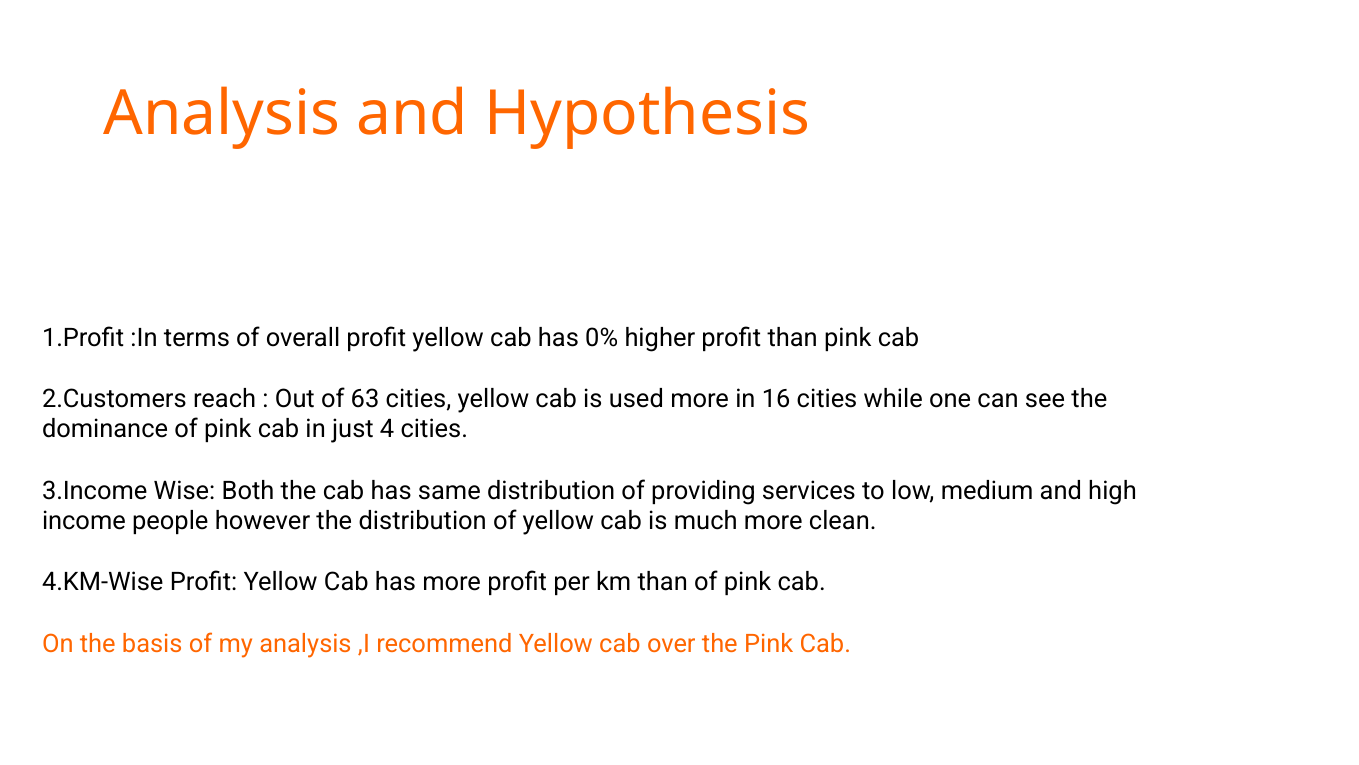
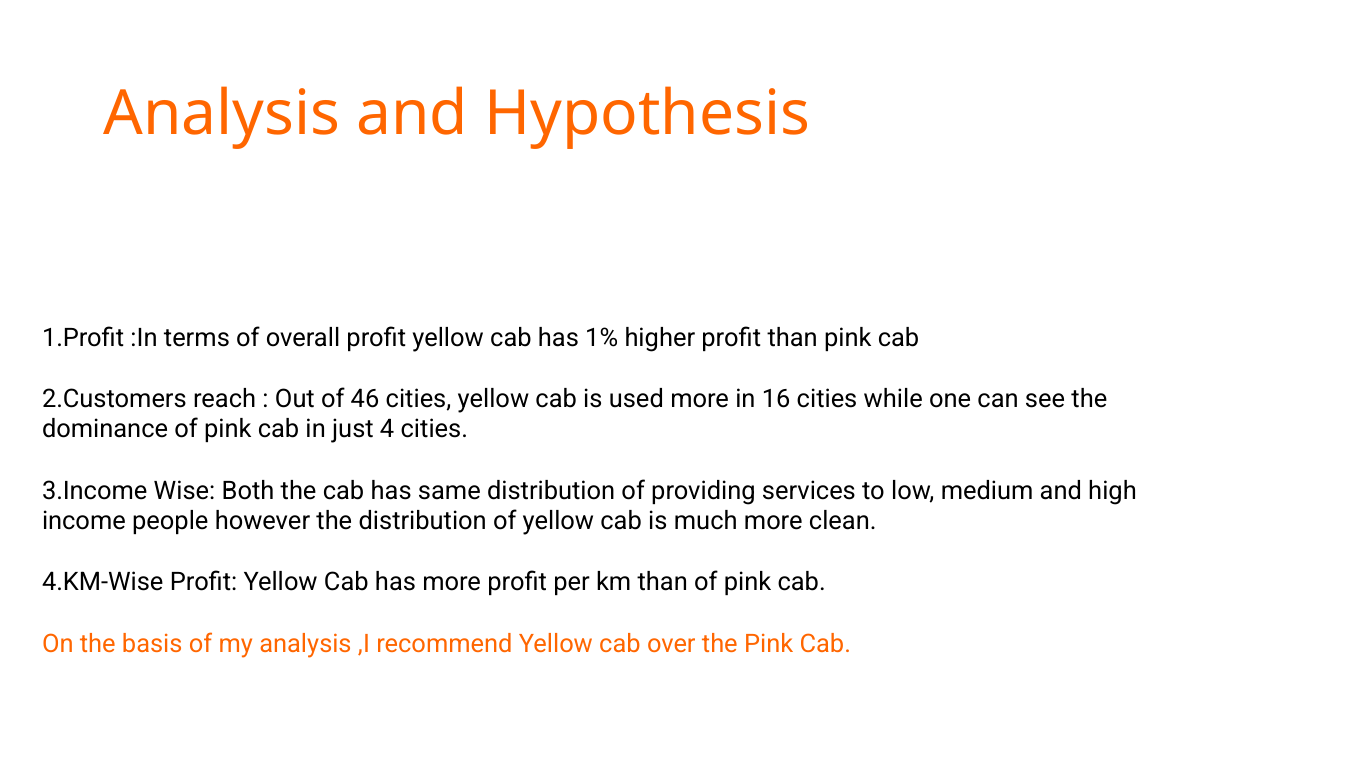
0%: 0% -> 1% (602, 337)
63: 63 -> 46 (365, 399)
